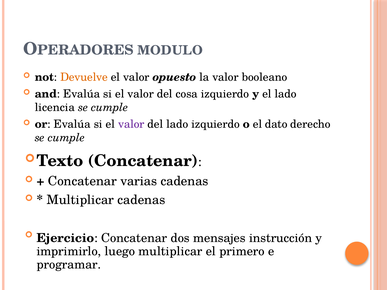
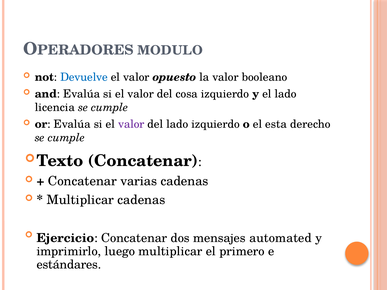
Devuelve colour: orange -> blue (84, 77)
dato: dato -> esta (276, 124)
instrucción: instrucción -> automated (280, 238)
programar: programar -> estándares (69, 265)
